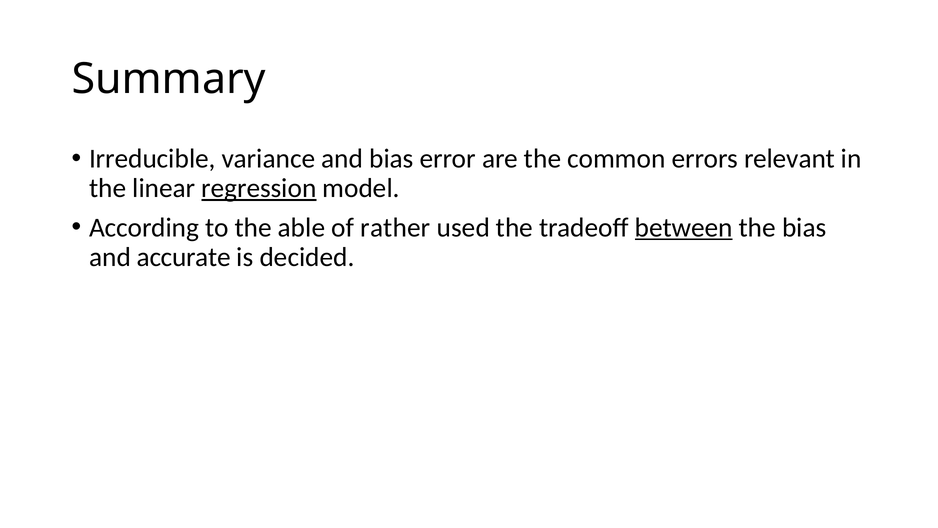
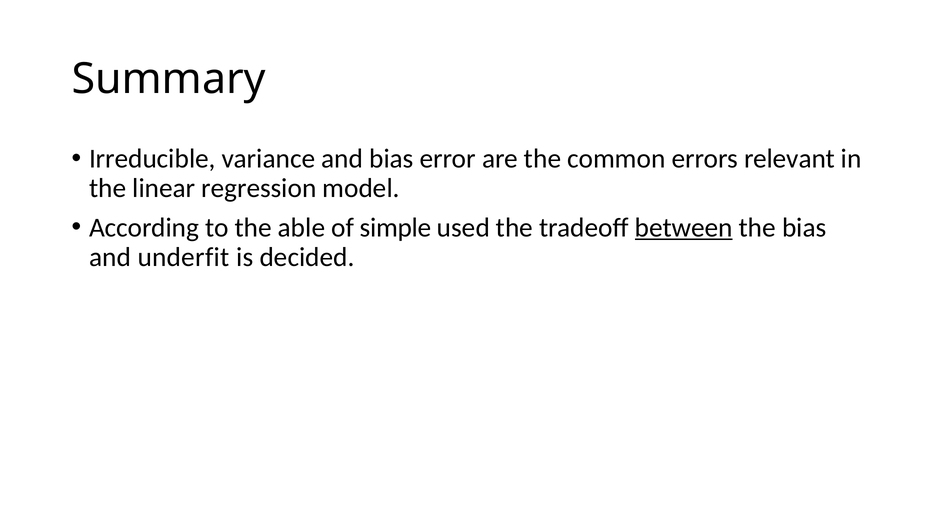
regression underline: present -> none (259, 188)
rather: rather -> simple (396, 227)
accurate: accurate -> underfit (183, 257)
